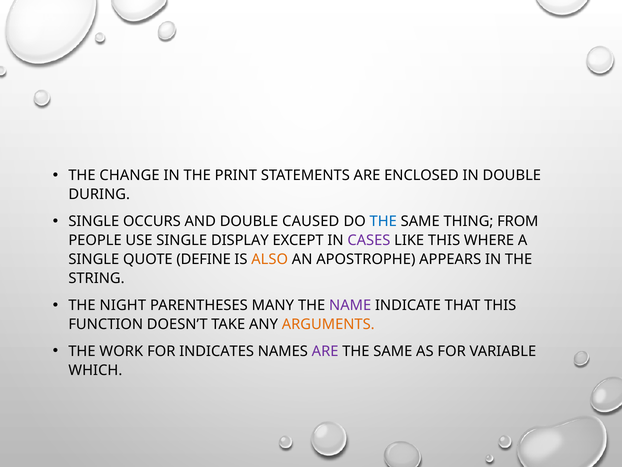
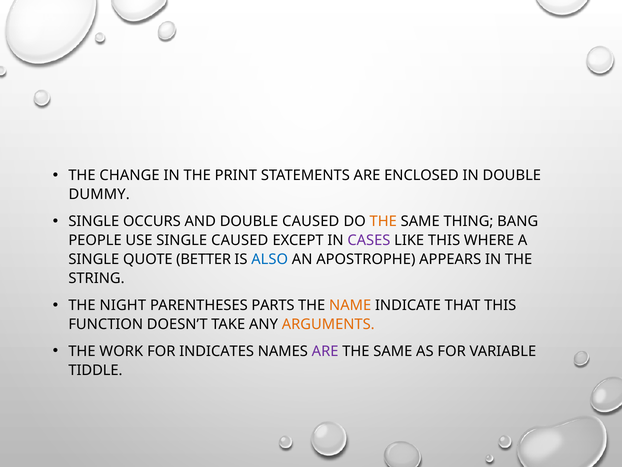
DURING: DURING -> DUMMY (99, 194)
THE colour: blue -> orange (383, 221)
FROM: FROM -> BANG (518, 221)
SINGLE DISPLAY: DISPLAY -> CAUSED (240, 240)
DEFINE: DEFINE -> BETTER (204, 259)
ALSO colour: orange -> blue (270, 259)
MANY: MANY -> PARTS (273, 305)
NAME colour: purple -> orange (350, 305)
WHICH: WHICH -> TIDDLE (95, 370)
